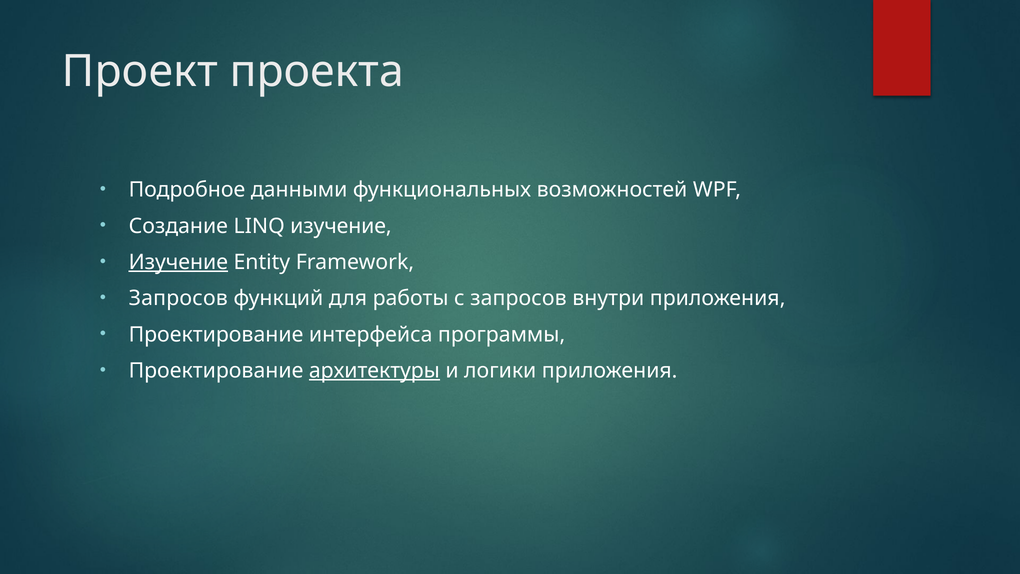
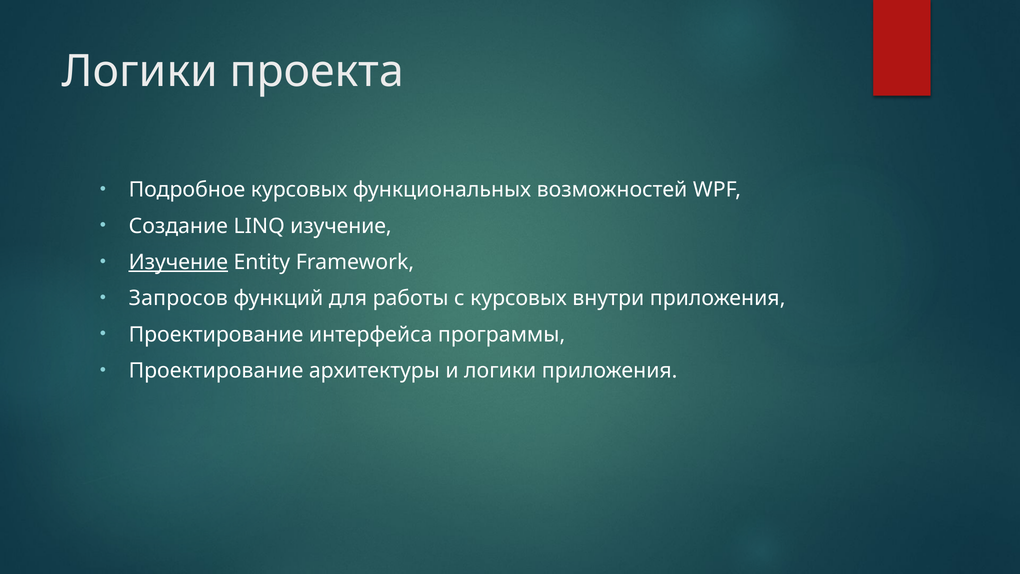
Проект: Проект -> Логики (140, 72)
Подробное данными: данными -> курсовых (299, 190)
с запросов: запросов -> курсовых (519, 298)
архитектуры underline: present -> none (374, 371)
